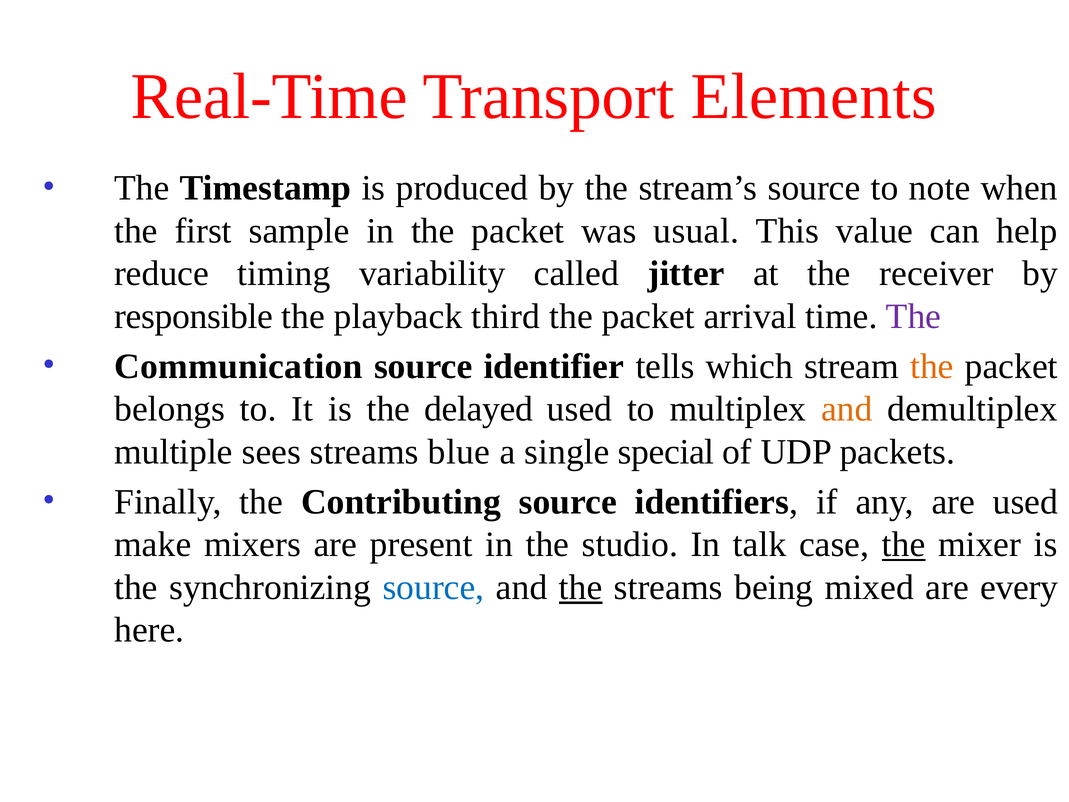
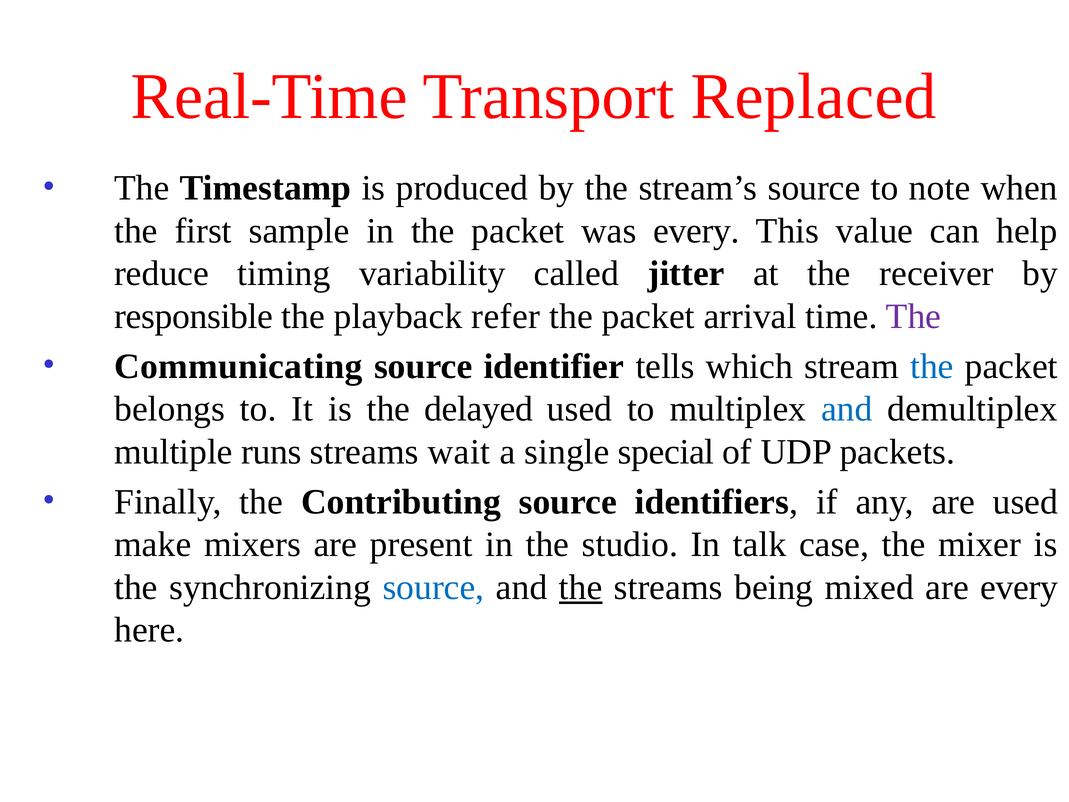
Elements: Elements -> Replaced (814, 97)
was usual: usual -> every (697, 231)
third: third -> refer (506, 316)
Communication: Communication -> Communicating (238, 366)
the colour: orange -> blue (932, 366)
and colour: orange -> blue (847, 409)
sees: sees -> runs (271, 452)
blue: blue -> wait (459, 452)
the underline: present -> none (904, 544)
